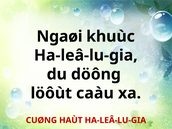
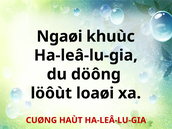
caàu: caàu -> loaøi (95, 93)
